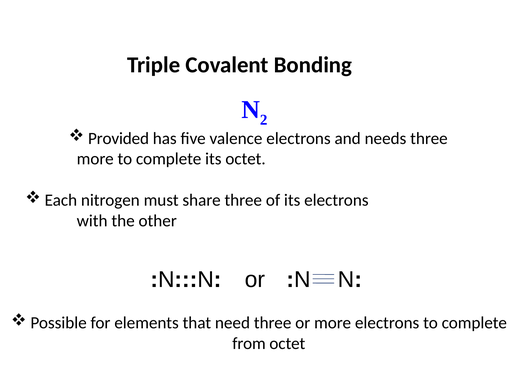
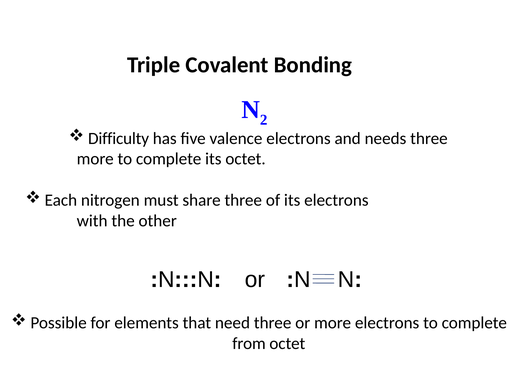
Provided: Provided -> Difficulty (119, 138)
